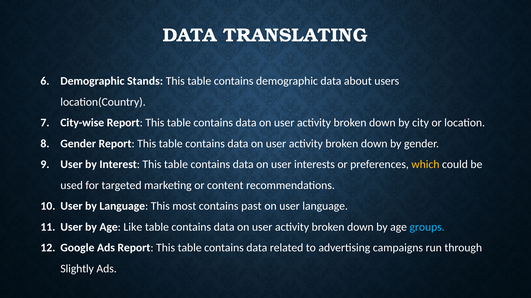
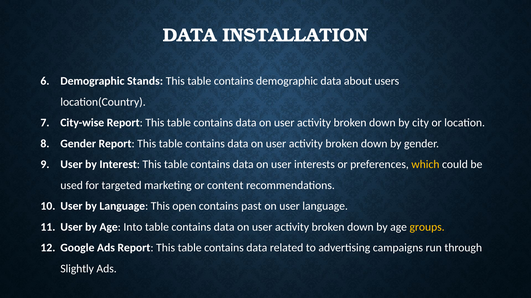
TRANSLATING: TRANSLATING -> INSTALLATION (295, 35)
most: most -> open (184, 207)
Like: Like -> Into (133, 228)
groups colour: light blue -> yellow (427, 228)
